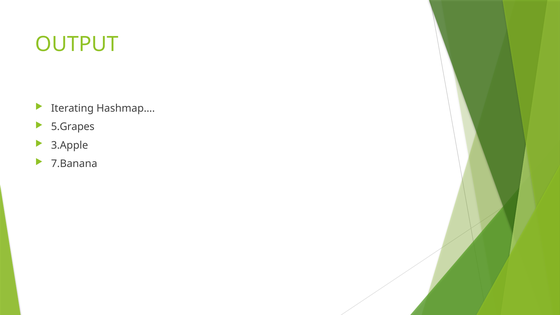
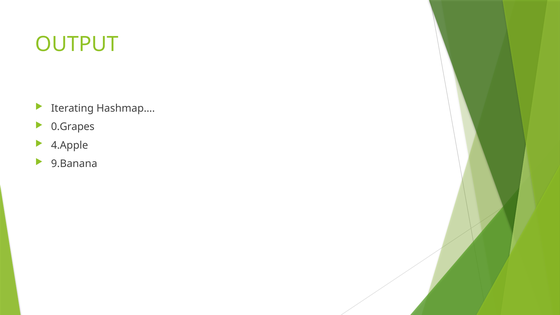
5.Grapes: 5.Grapes -> 0.Grapes (73, 127)
3.Apple: 3.Apple -> 4.Apple (70, 145)
7.Banana: 7.Banana -> 9.Banana (74, 164)
